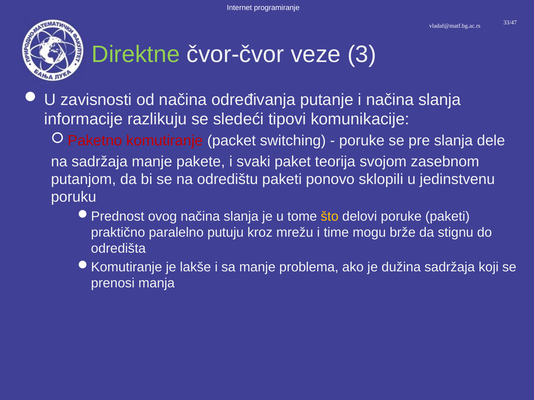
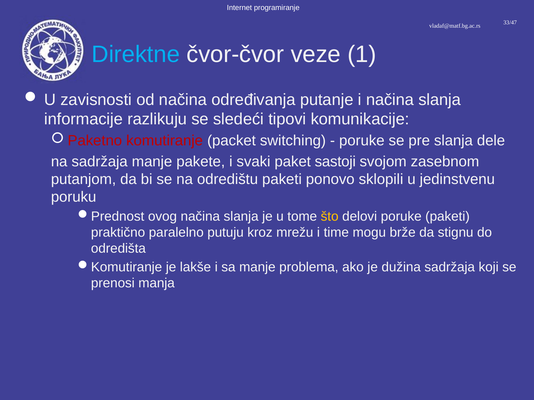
Direktne colour: light green -> light blue (136, 54)
3: 3 -> 1 (362, 54)
teorija: teorija -> sastoji (335, 162)
